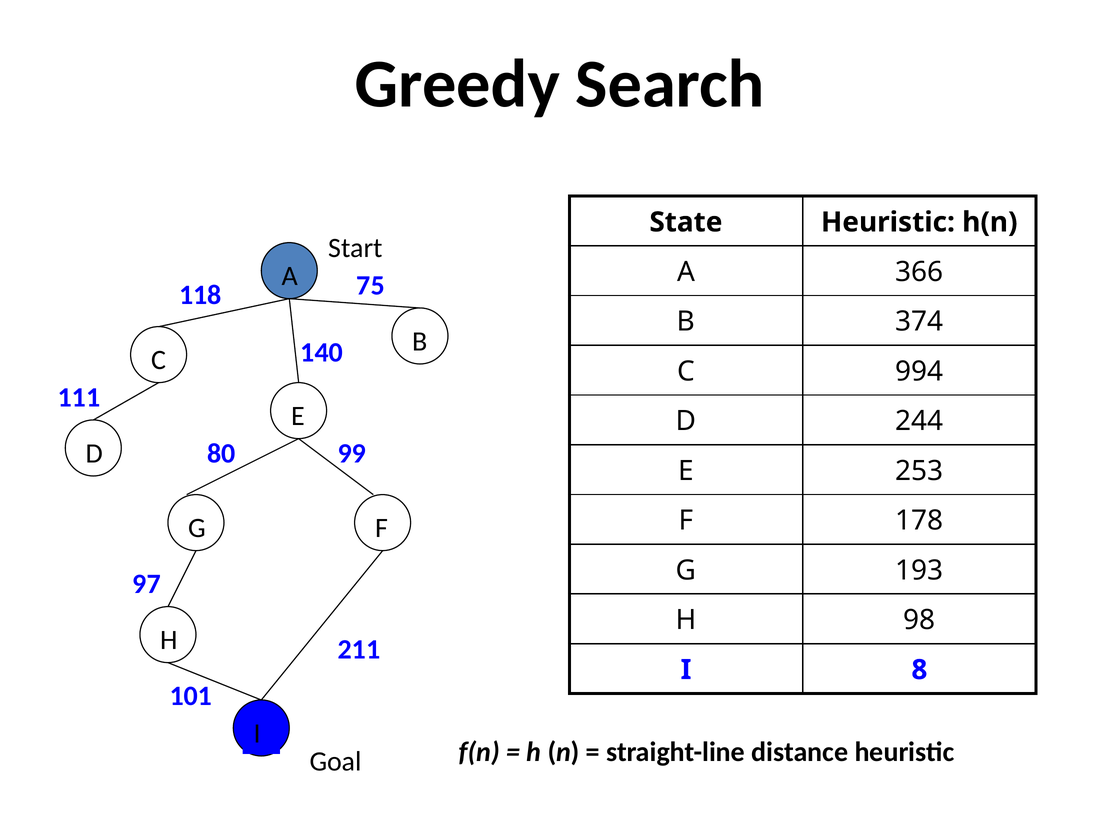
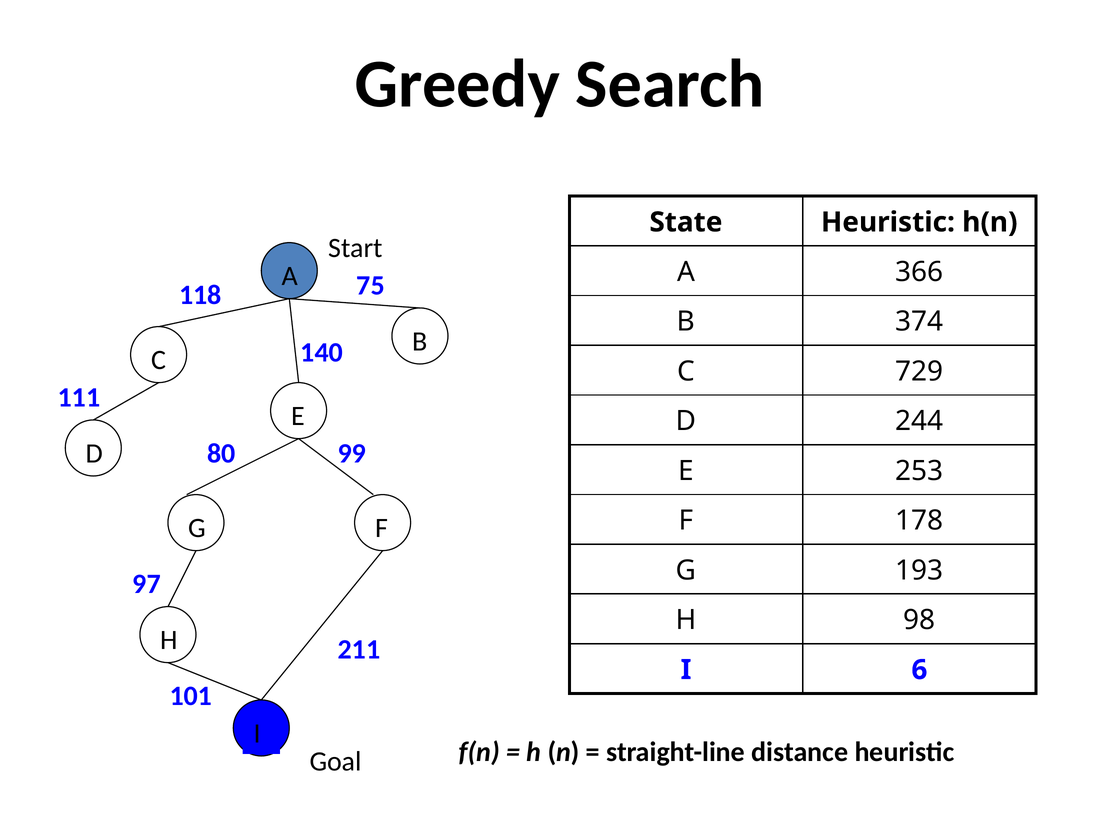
994: 994 -> 729 (919, 371)
8: 8 -> 6 (919, 670)
